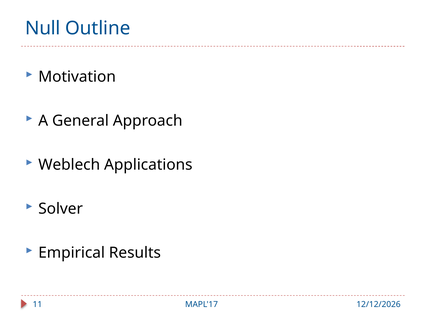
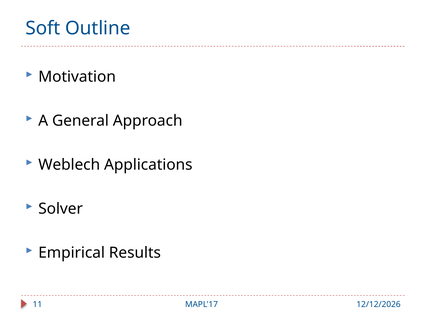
Null: Null -> Soft (43, 28)
